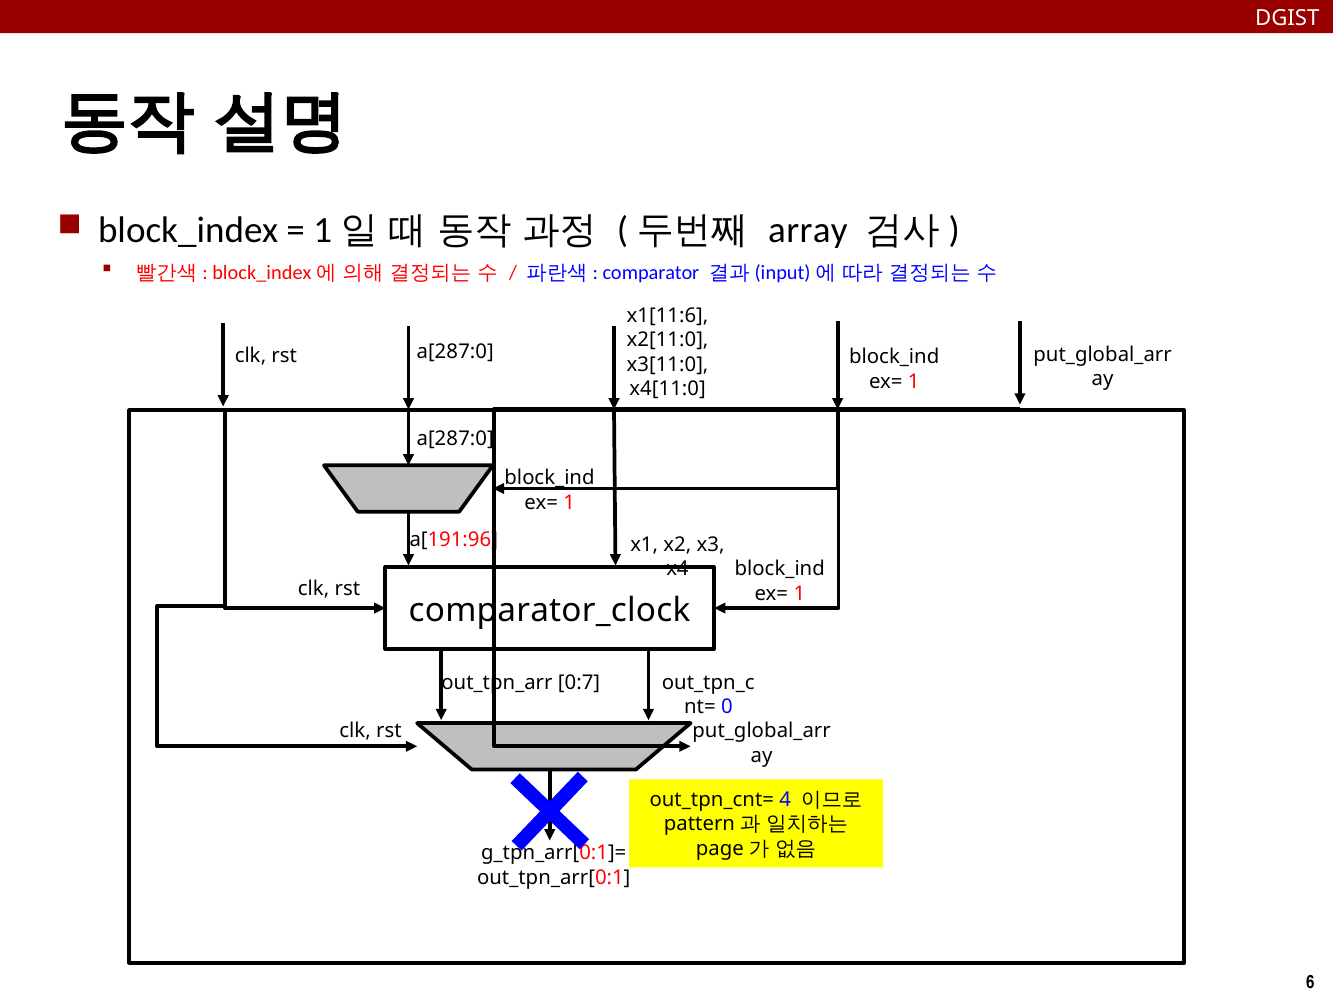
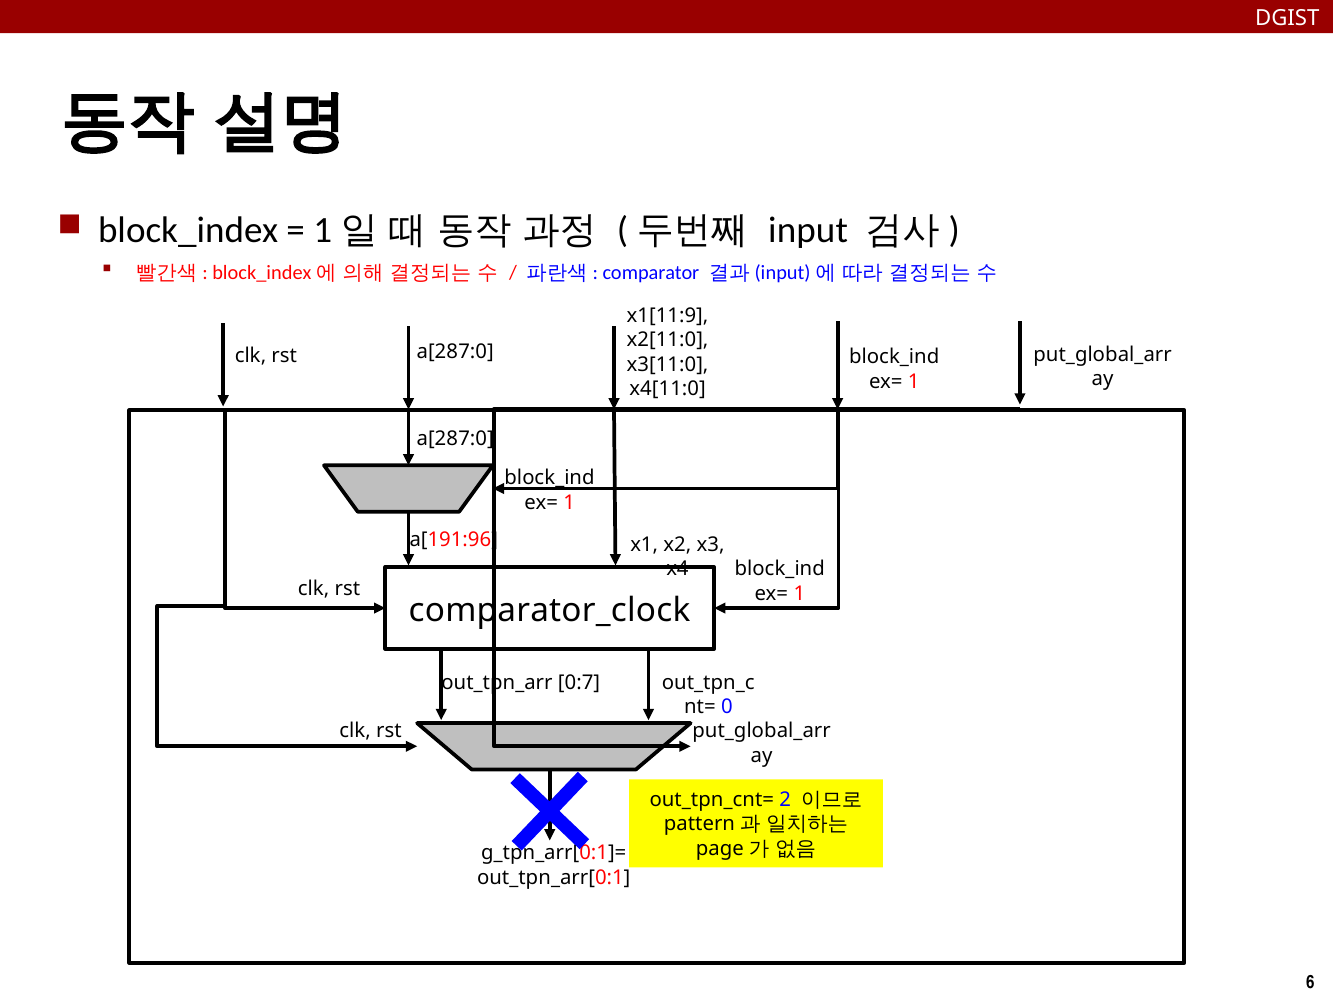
array: array -> input (808, 230)
x1[11:6: x1[11:6 -> x1[11:9 (668, 316)
4: 4 -> 2 (785, 800)
